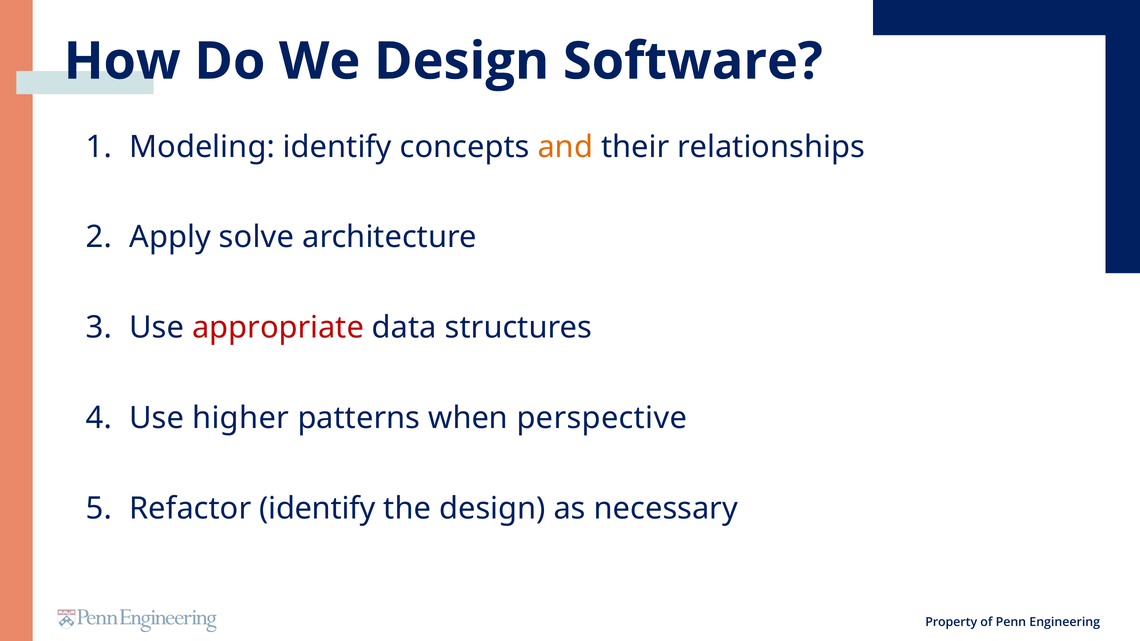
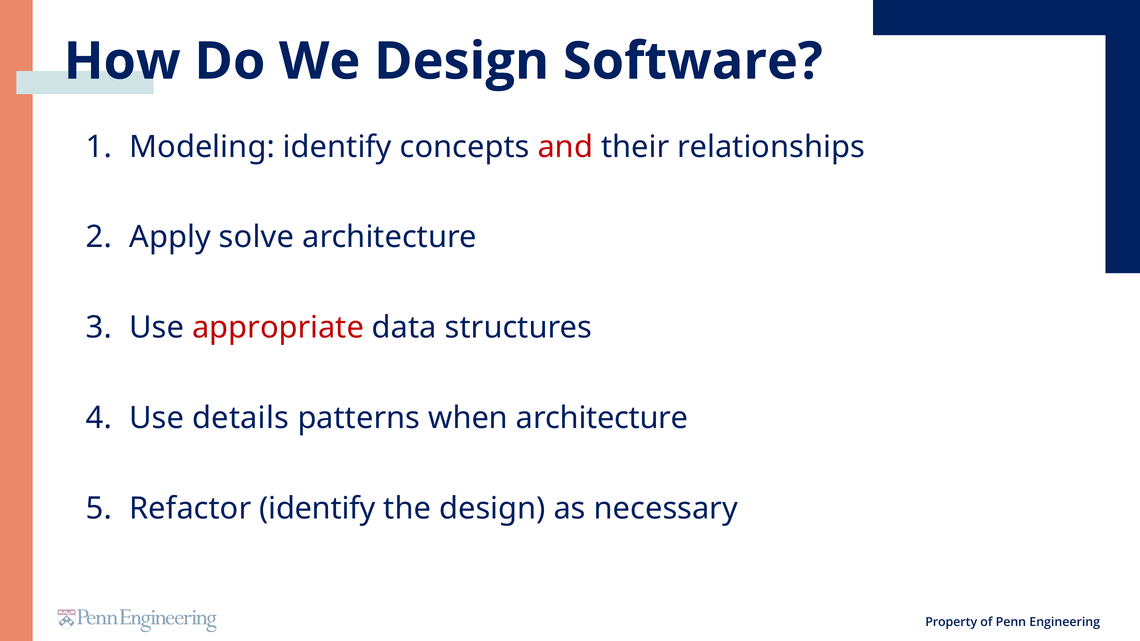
and colour: orange -> red (565, 147)
higher: higher -> details (241, 418)
when perspective: perspective -> architecture (602, 418)
